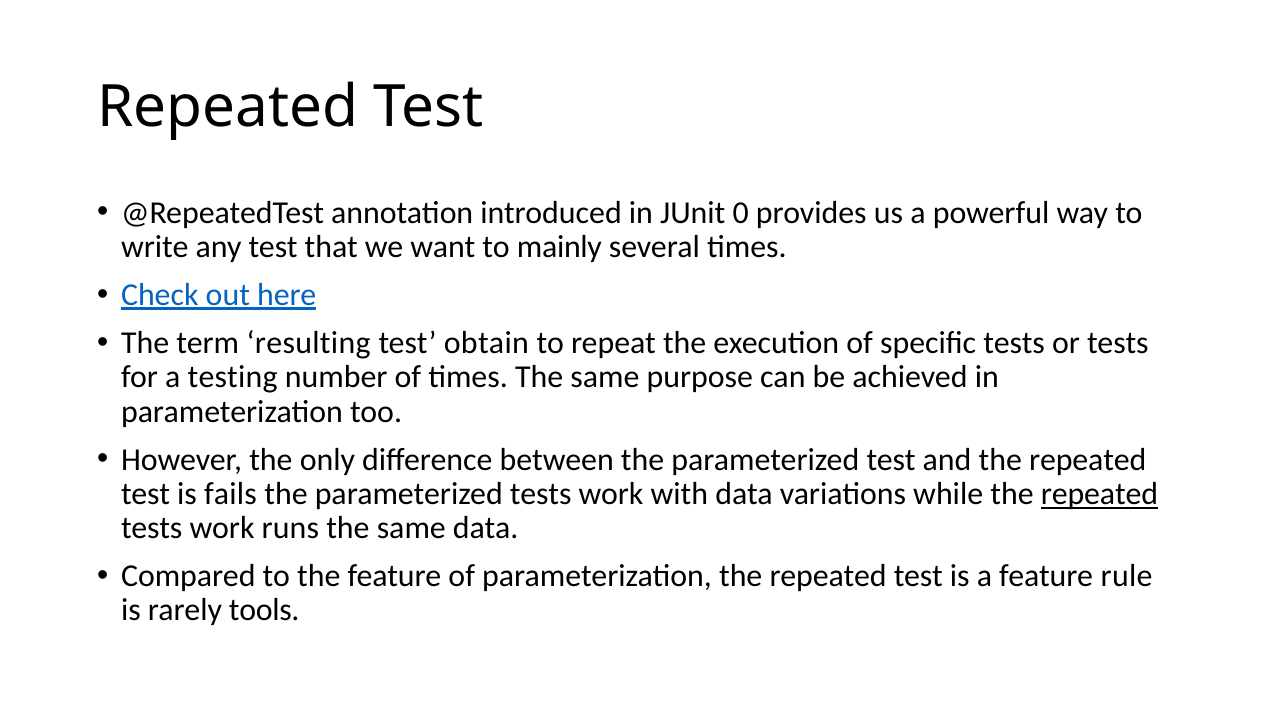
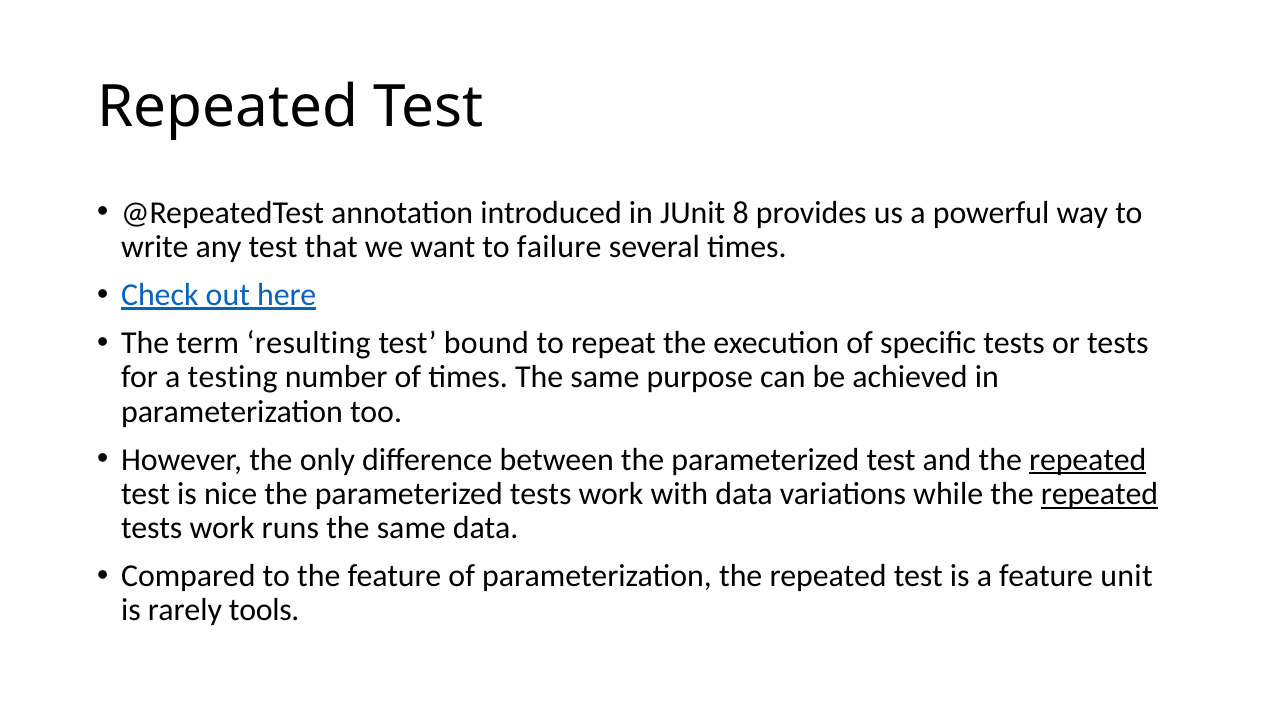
0: 0 -> 8 (741, 213)
mainly: mainly -> failure (559, 247)
obtain: obtain -> bound (486, 343)
repeated underline: none -> present (1088, 460)
fails: fails -> nice (231, 494)
rule: rule -> unit (1127, 576)
